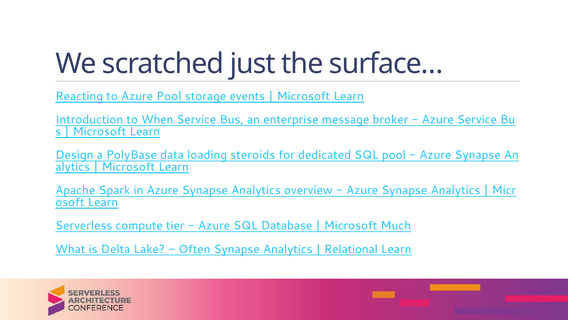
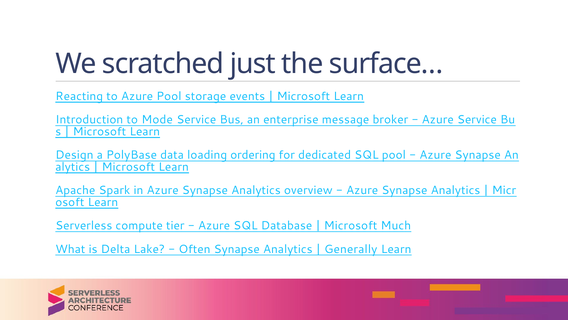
When: When -> Mode (157, 119)
steroids: steroids -> ordering (253, 155)
Relational: Relational -> Generally (351, 249)
